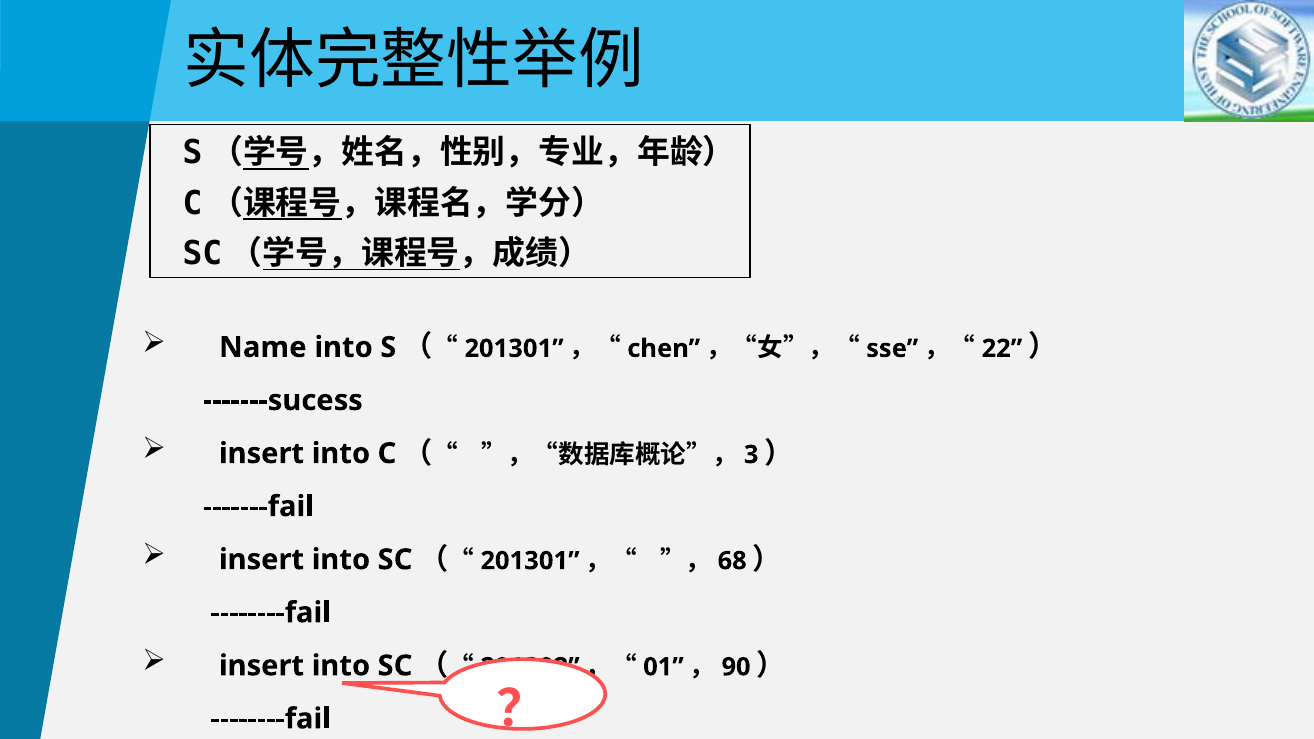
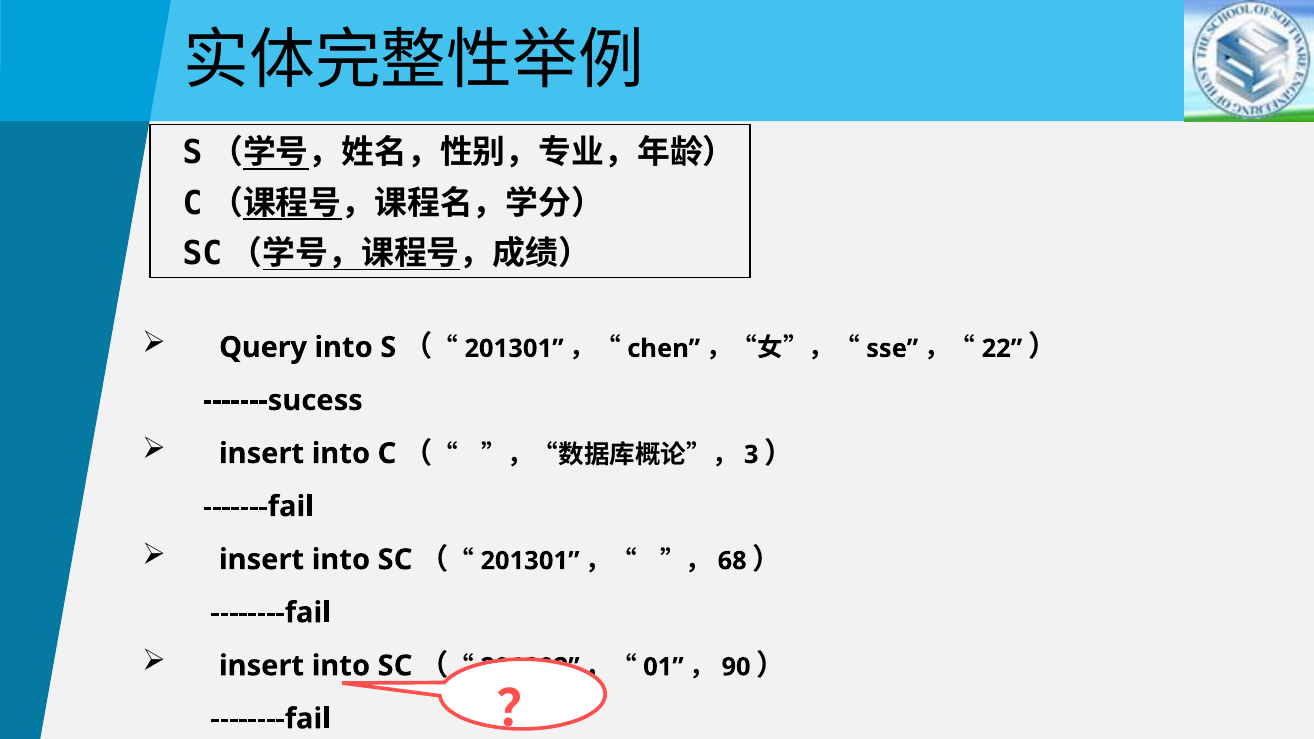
Name: Name -> Query (263, 347)
